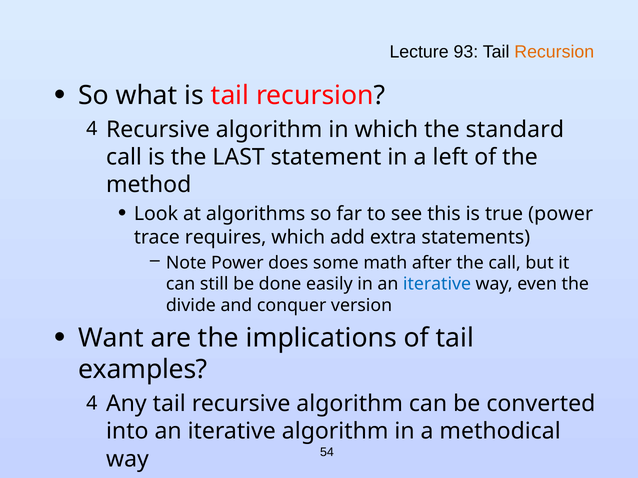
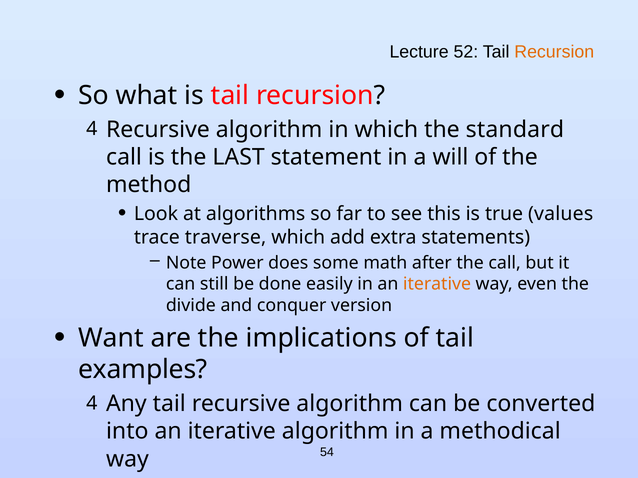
93: 93 -> 52 (466, 52)
left: left -> will (450, 157)
true power: power -> values (561, 214)
requires: requires -> traverse (226, 237)
iterative colour: blue -> orange (437, 284)
